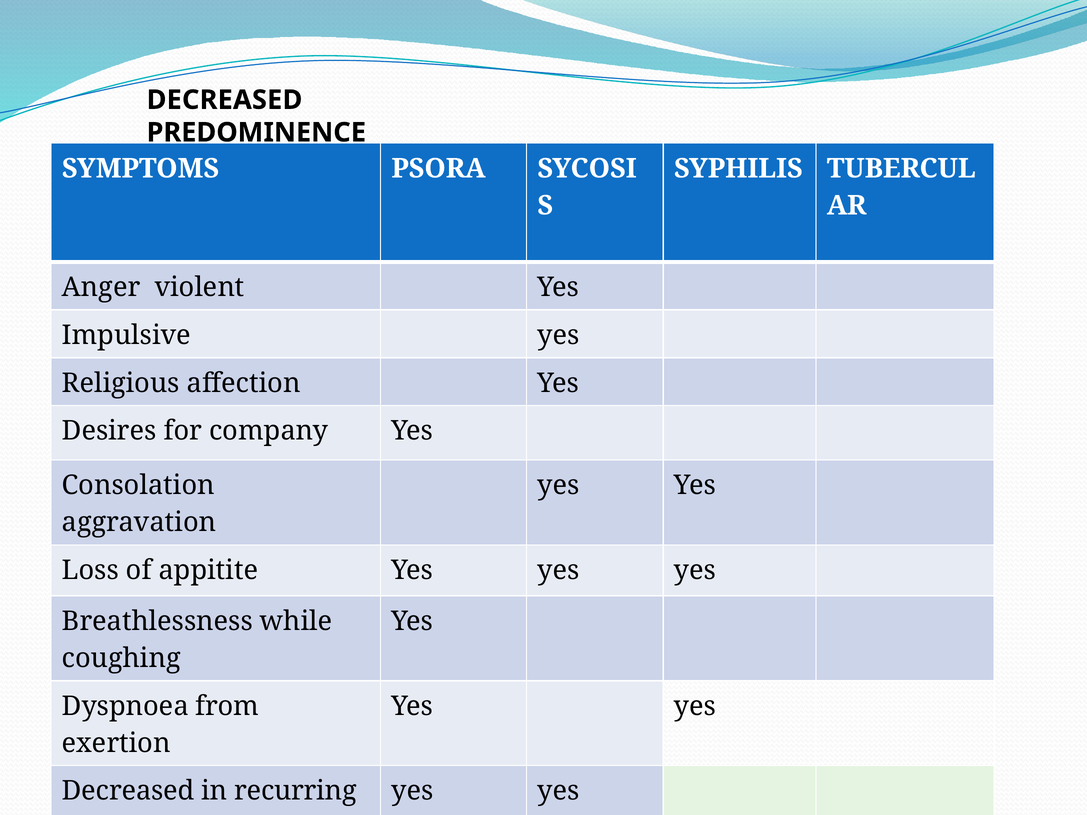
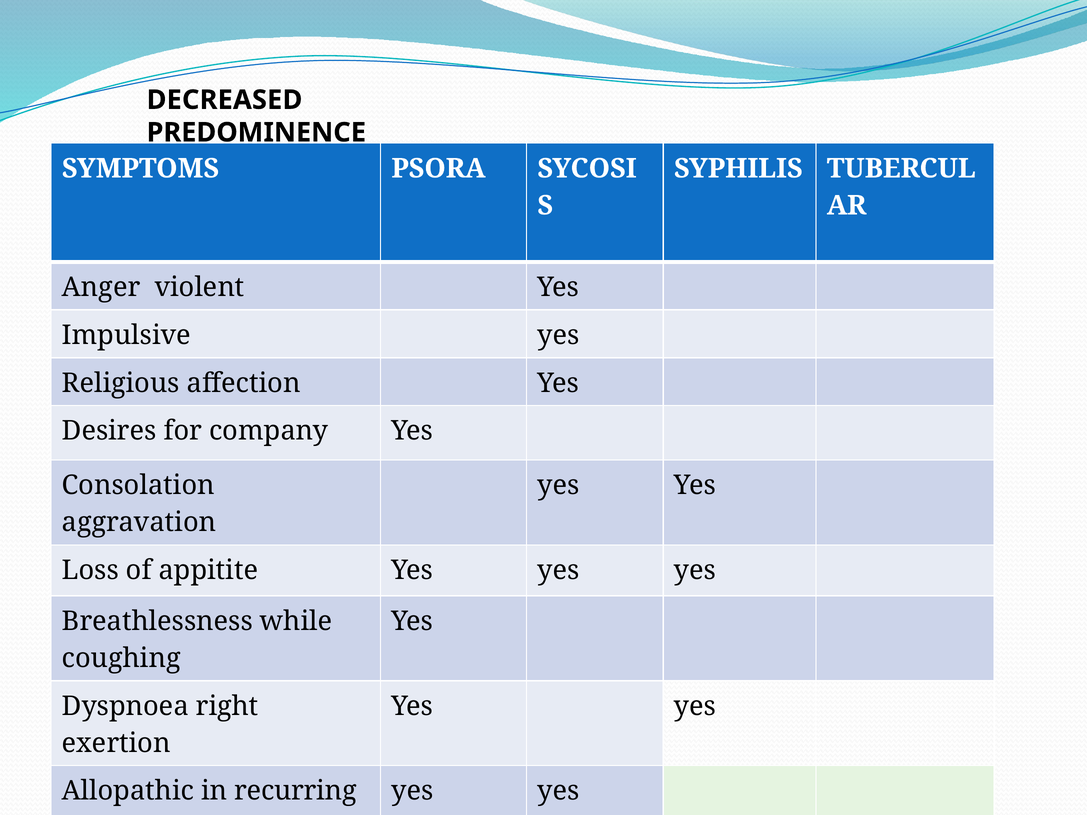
from: from -> right (227, 706)
Decreased: Decreased -> Allopathic (128, 791)
